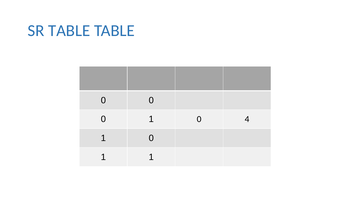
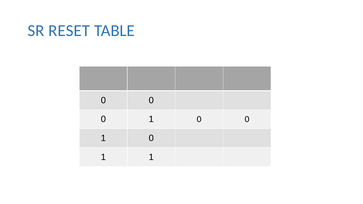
SR TABLE: TABLE -> RESET (69, 31)
1 0 4: 4 -> 0 (247, 119)
